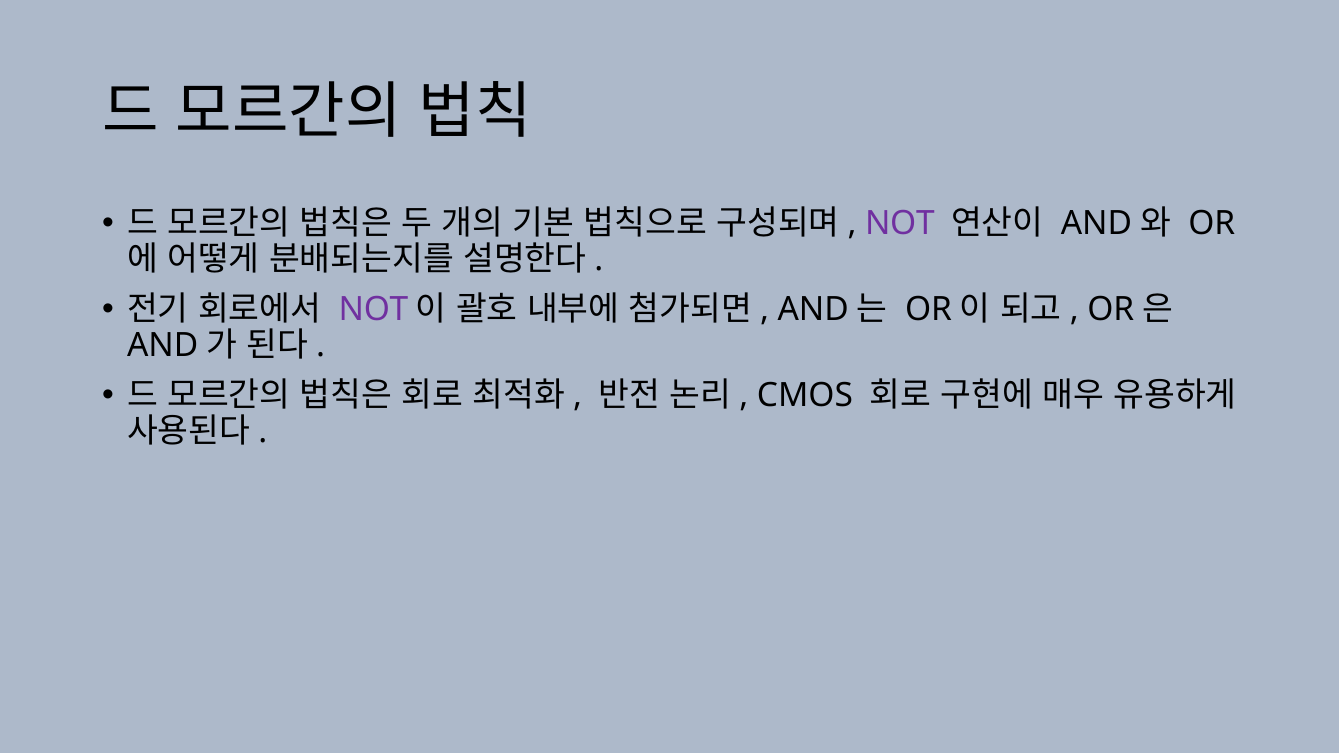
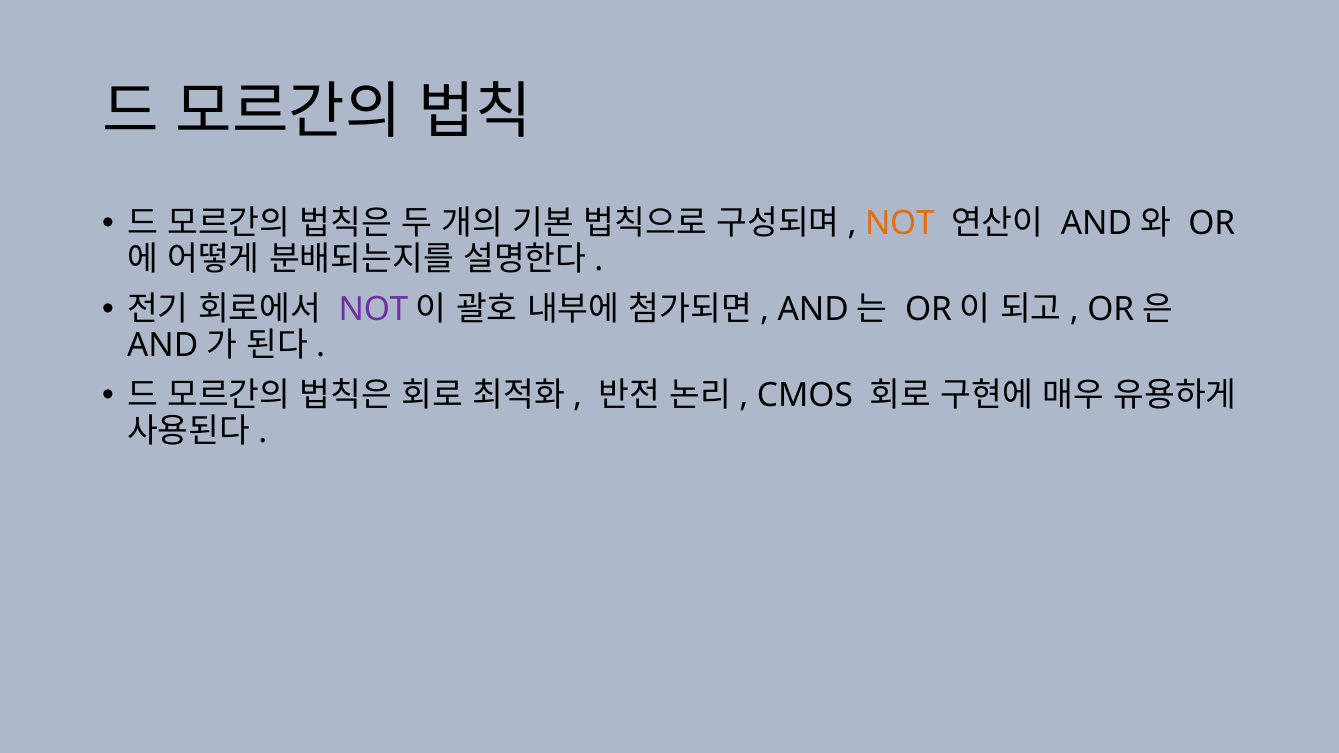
NOT colour: purple -> orange (900, 223)
